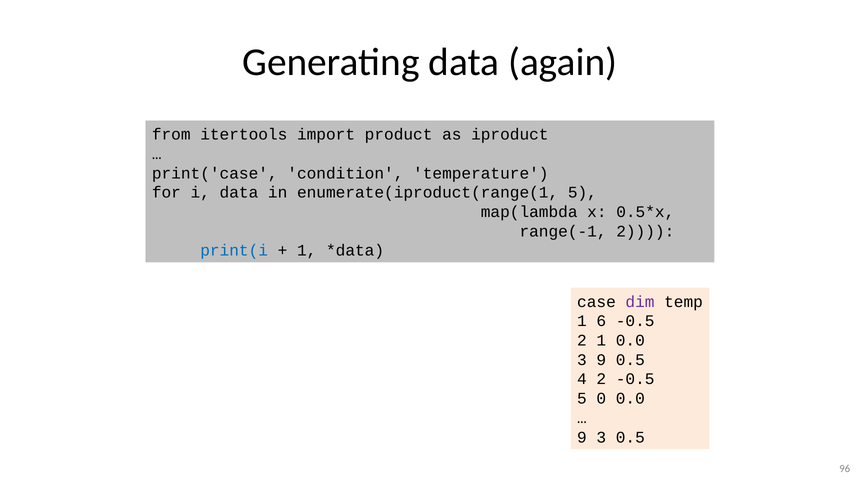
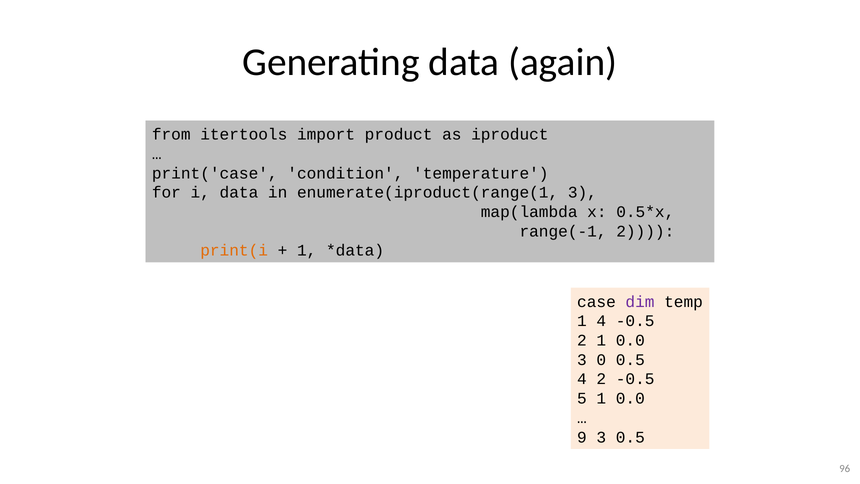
enumerate(iproduct(range(1 5: 5 -> 3 (582, 192)
print(i colour: blue -> orange (234, 251)
1 6: 6 -> 4 (601, 321)
3 9: 9 -> 0 (601, 360)
5 0: 0 -> 1 (601, 398)
